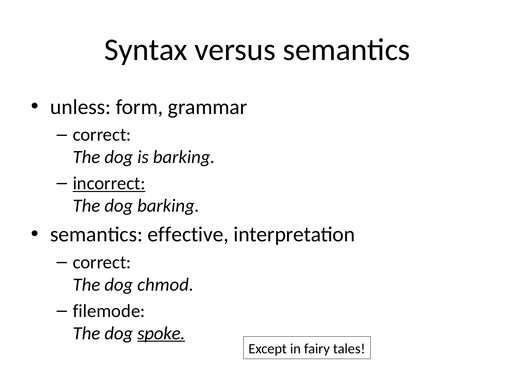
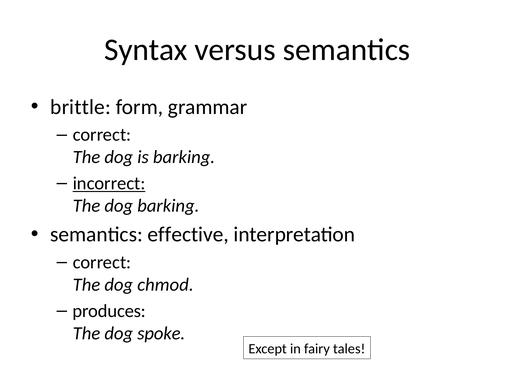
unless: unless -> brittle (81, 107)
filemode: filemode -> produces (109, 311)
spoke underline: present -> none (161, 333)
